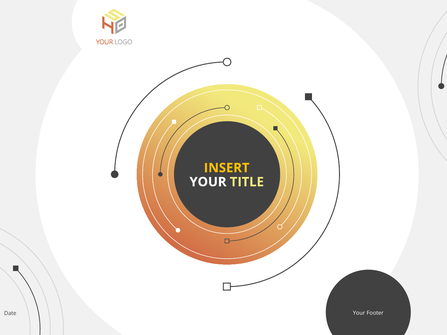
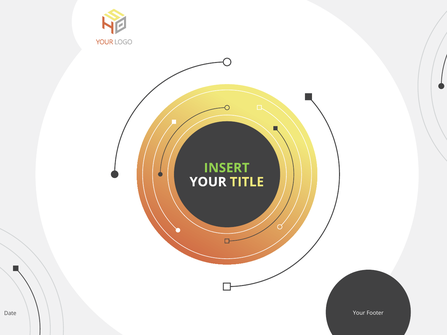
INSERT colour: yellow -> light green (227, 168)
